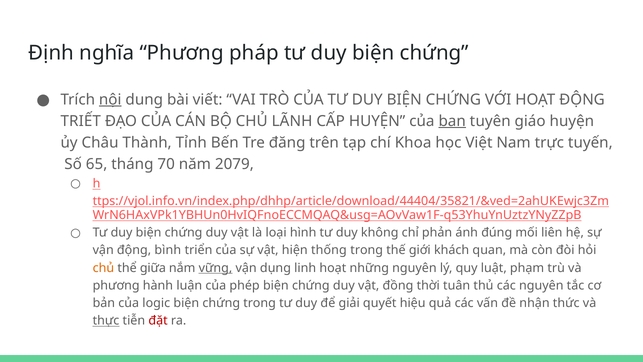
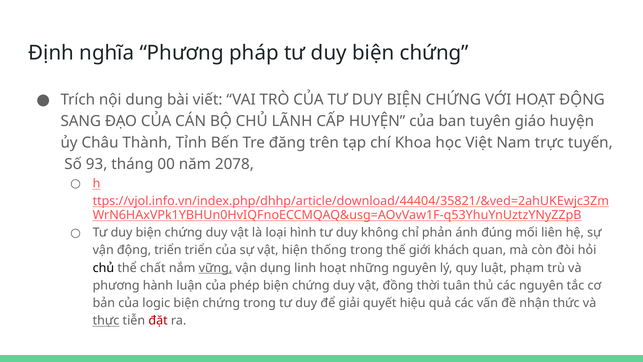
nội underline: present -> none (110, 99)
TRIẾT: TRIẾT -> SANG (81, 121)
ban underline: present -> none (452, 121)
65: 65 -> 93 (97, 164)
70: 70 -> 00 (166, 164)
2079: 2079 -> 2078 (234, 164)
động bình: bình -> triển (168, 250)
chủ colour: orange -> black (103, 268)
giữa: giữa -> chất (153, 268)
